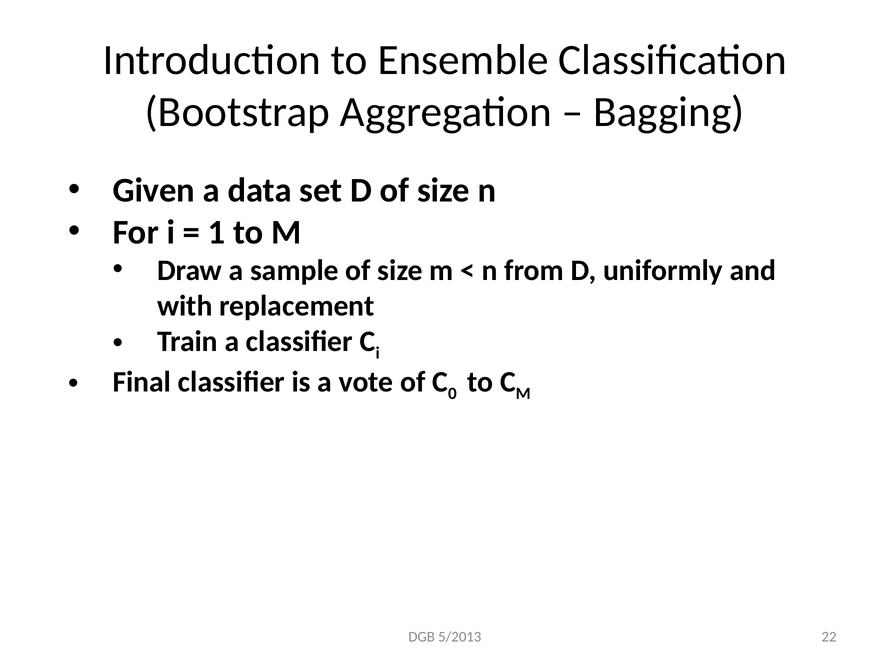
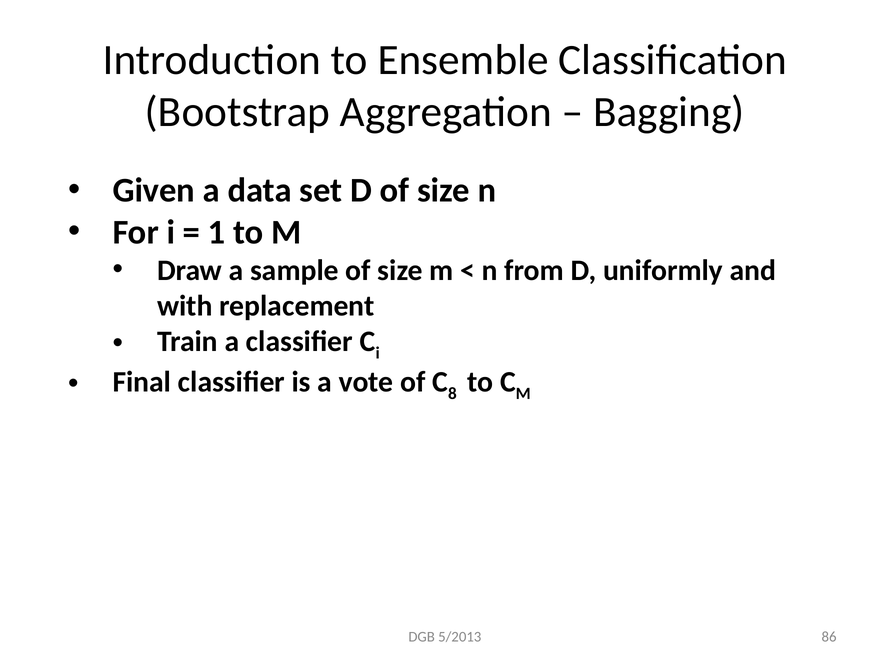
0: 0 -> 8 (452, 394)
22: 22 -> 86 (829, 637)
